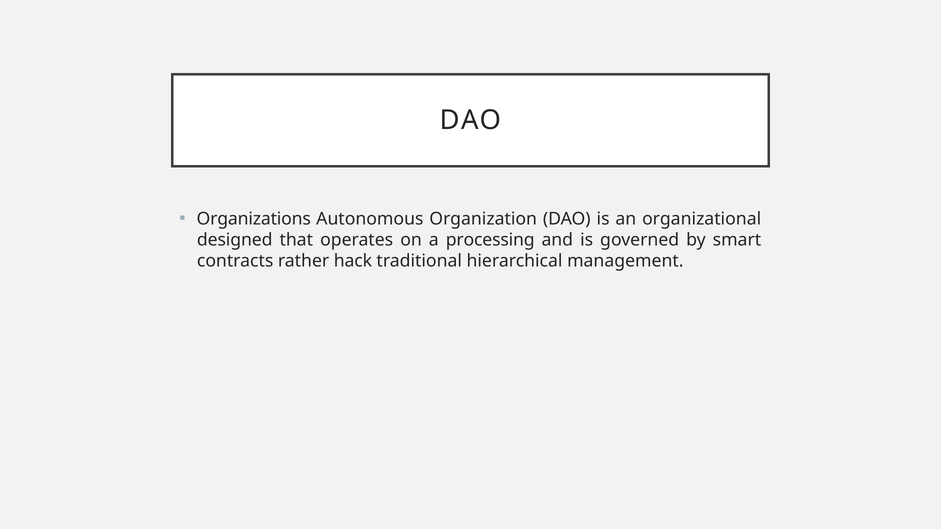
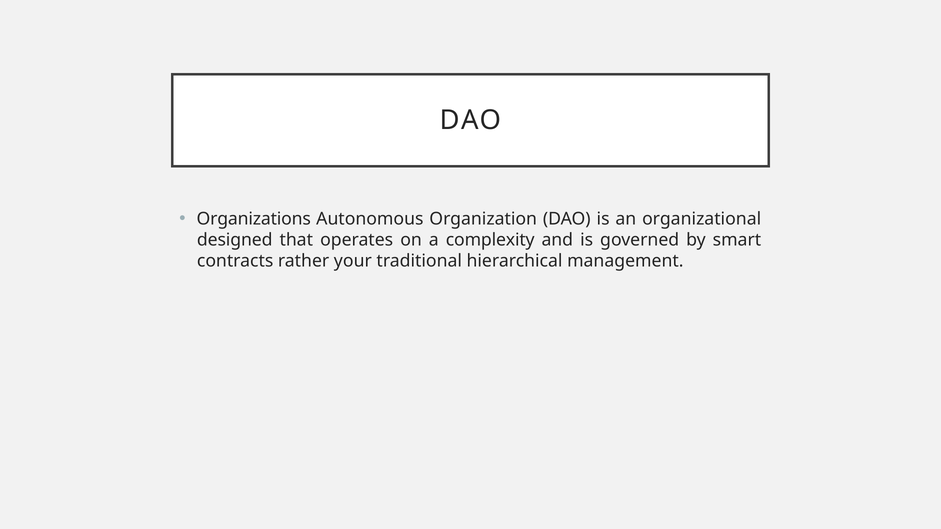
processing: processing -> complexity (490, 240)
hack: hack -> your (353, 261)
